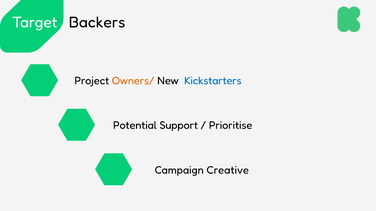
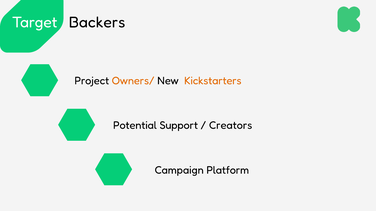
Kickstarters colour: blue -> orange (213, 81)
Prioritise: Prioritise -> Creators (231, 126)
Creative: Creative -> Platform (228, 170)
